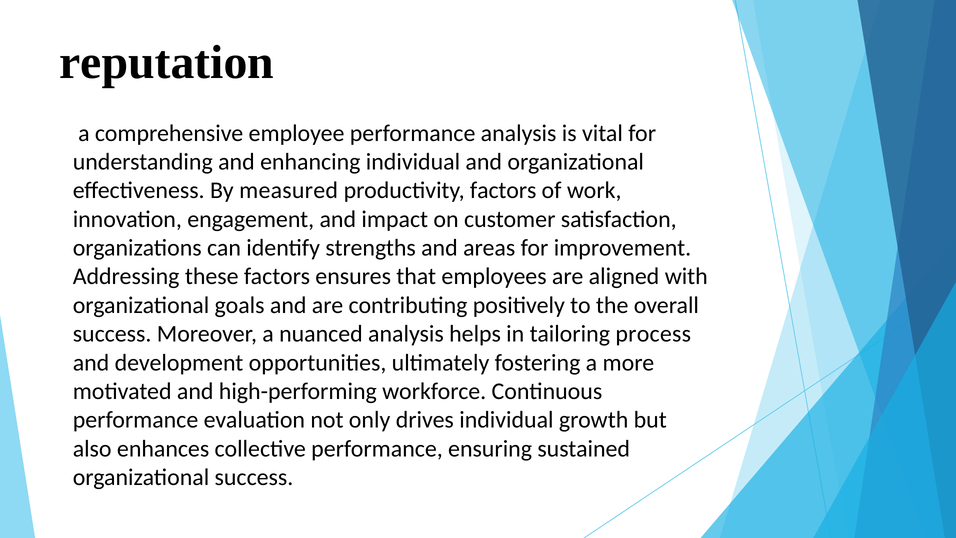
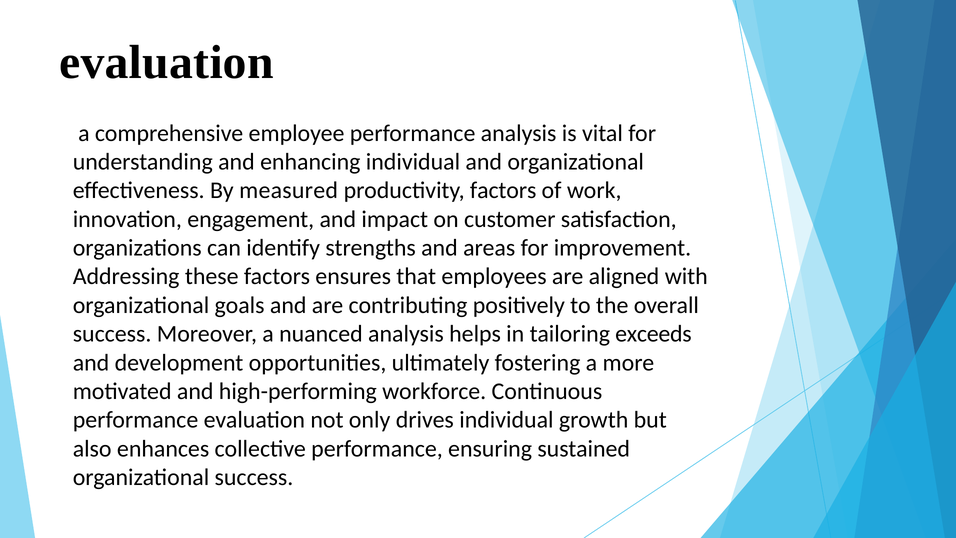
reputation: reputation -> evaluation (166, 62)
process: process -> exceeds (653, 334)
